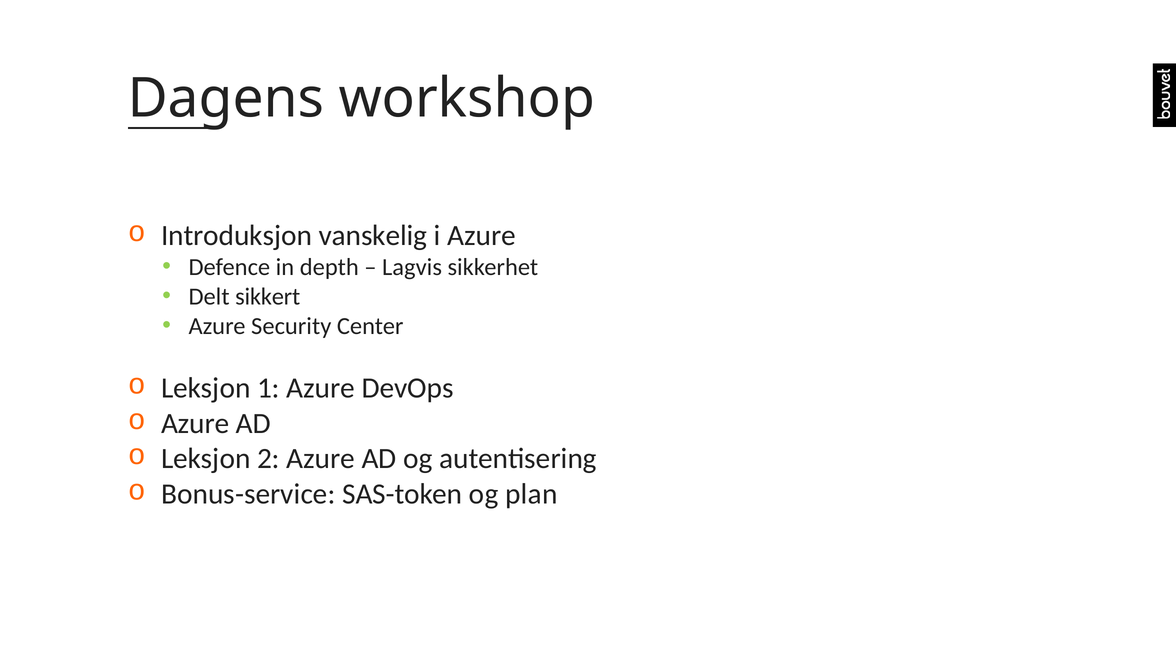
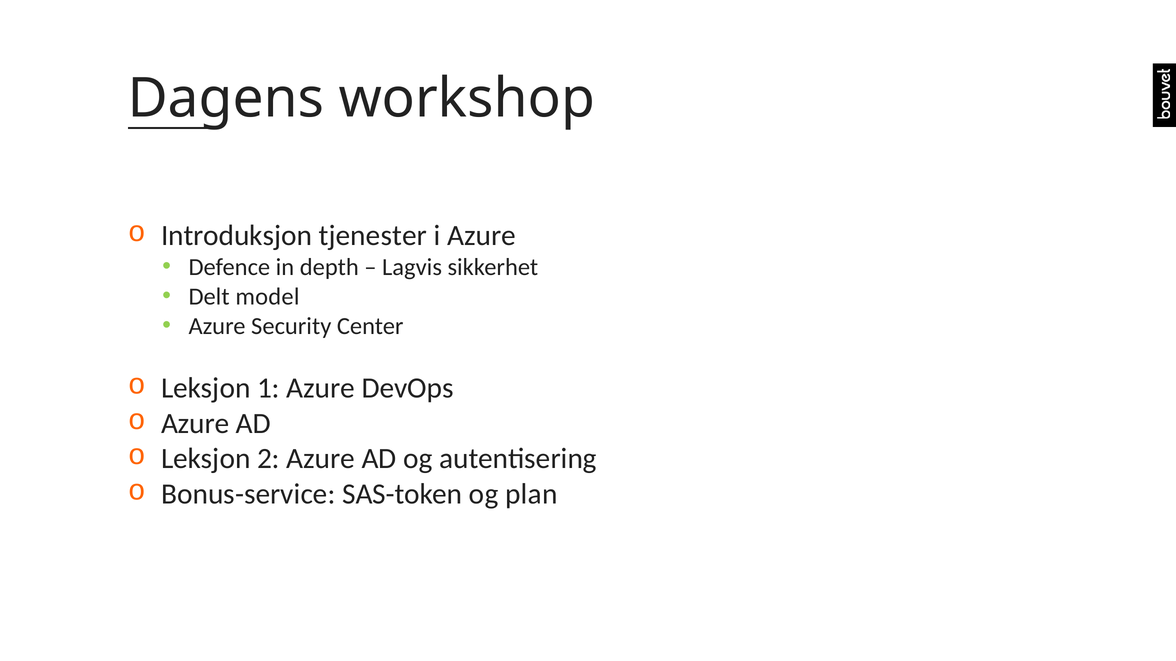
vanskelig: vanskelig -> tjenester (373, 235)
sikkert: sikkert -> model (267, 297)
